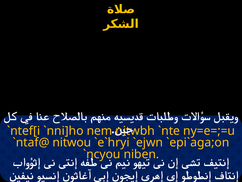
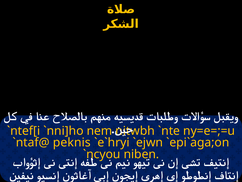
nitwou: nitwou -> peknis (72, 142)
